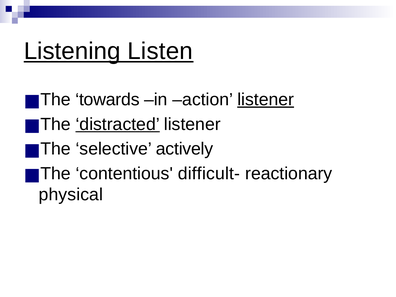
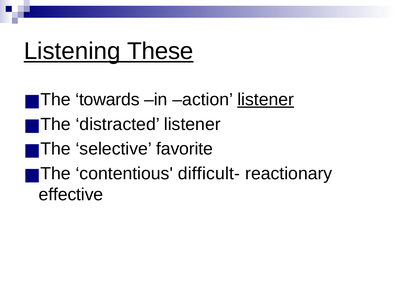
Listen: Listen -> These (160, 51)
distracted underline: present -> none (118, 124)
actively: actively -> favorite (185, 149)
physical: physical -> effective (71, 195)
